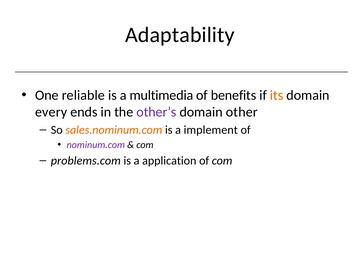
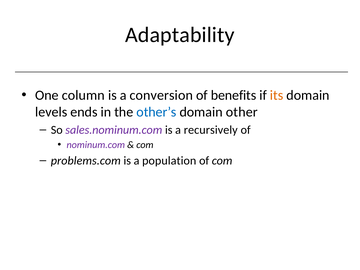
reliable: reliable -> column (83, 95)
multimedia: multimedia -> conversion (161, 95)
every: every -> levels (51, 112)
other’s colour: purple -> blue (156, 112)
sales.nominum.com colour: orange -> purple (114, 130)
implement: implement -> recursively (211, 130)
application: application -> population (169, 161)
